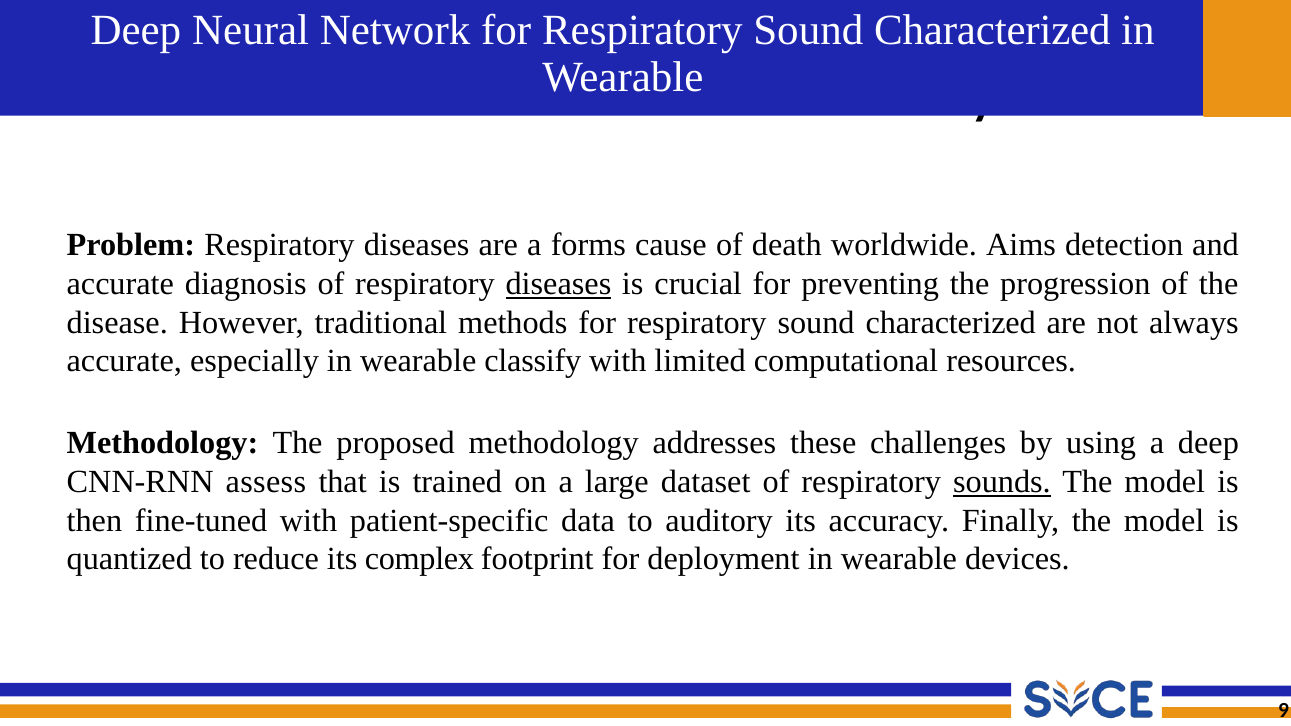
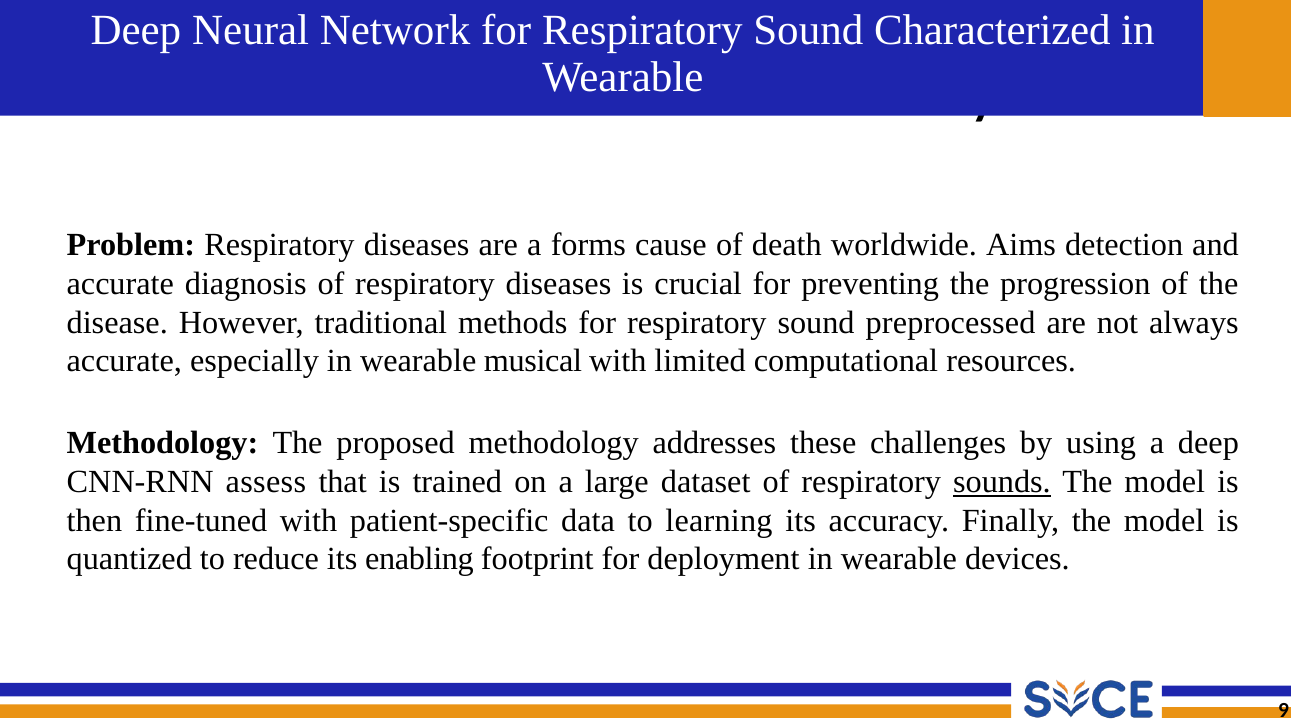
diseases underline: present -> none (558, 284)
characterized: characterized -> preprocessed (951, 323)
classify: classify -> musical (533, 361)
auditory: auditory -> learning (719, 521)
complex: complex -> enabling (419, 559)
